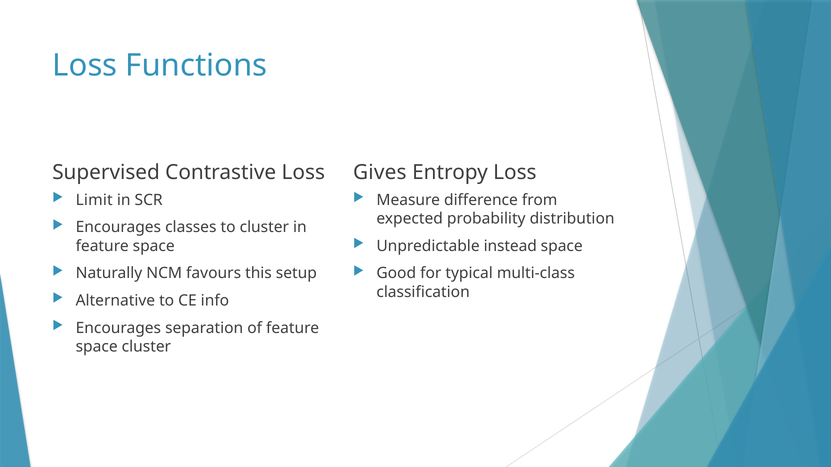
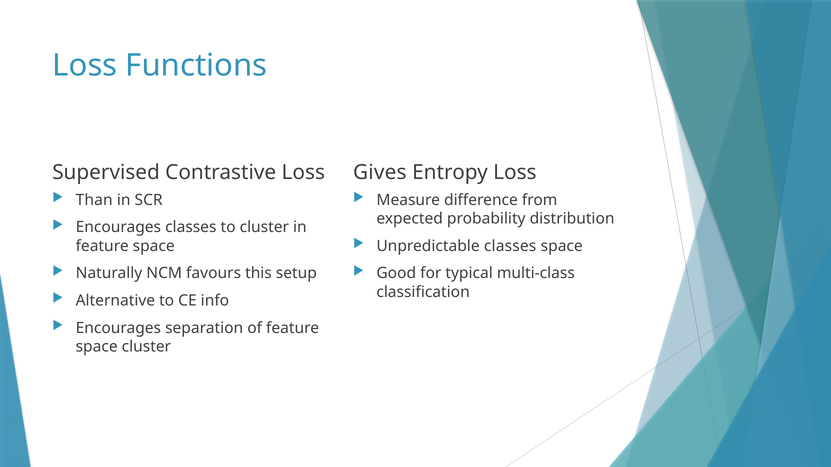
Limit: Limit -> Than (94, 200)
Unpredictable instead: instead -> classes (510, 246)
